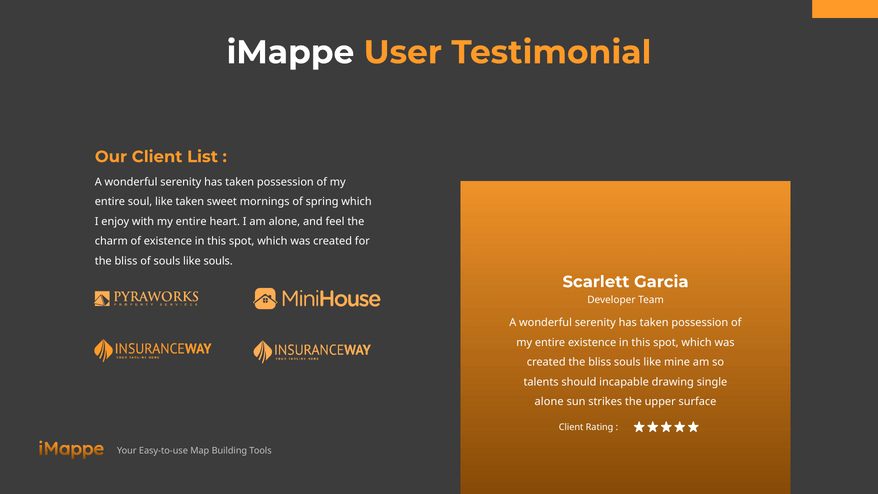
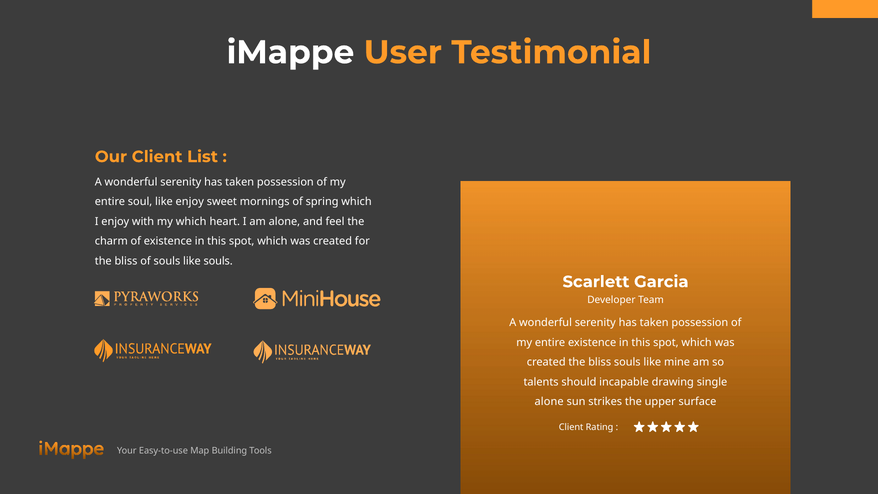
like taken: taken -> enjoy (190, 202)
with my entire: entire -> which (191, 221)
